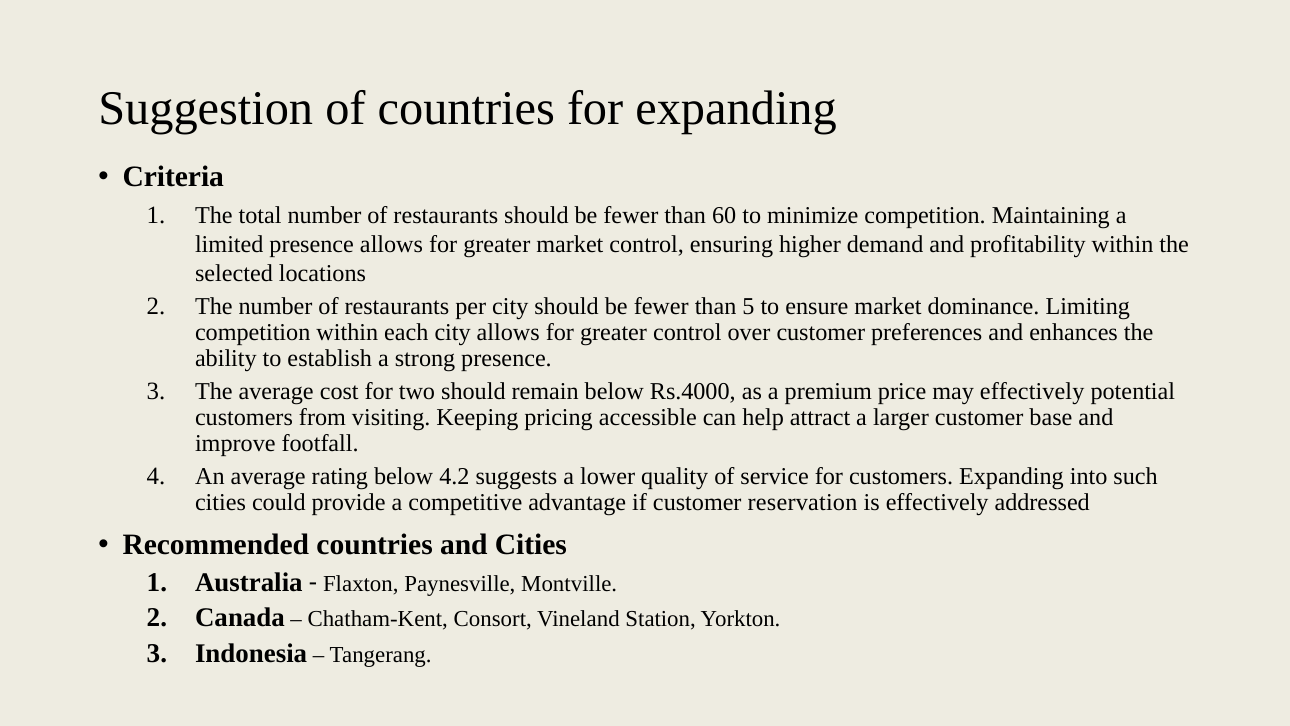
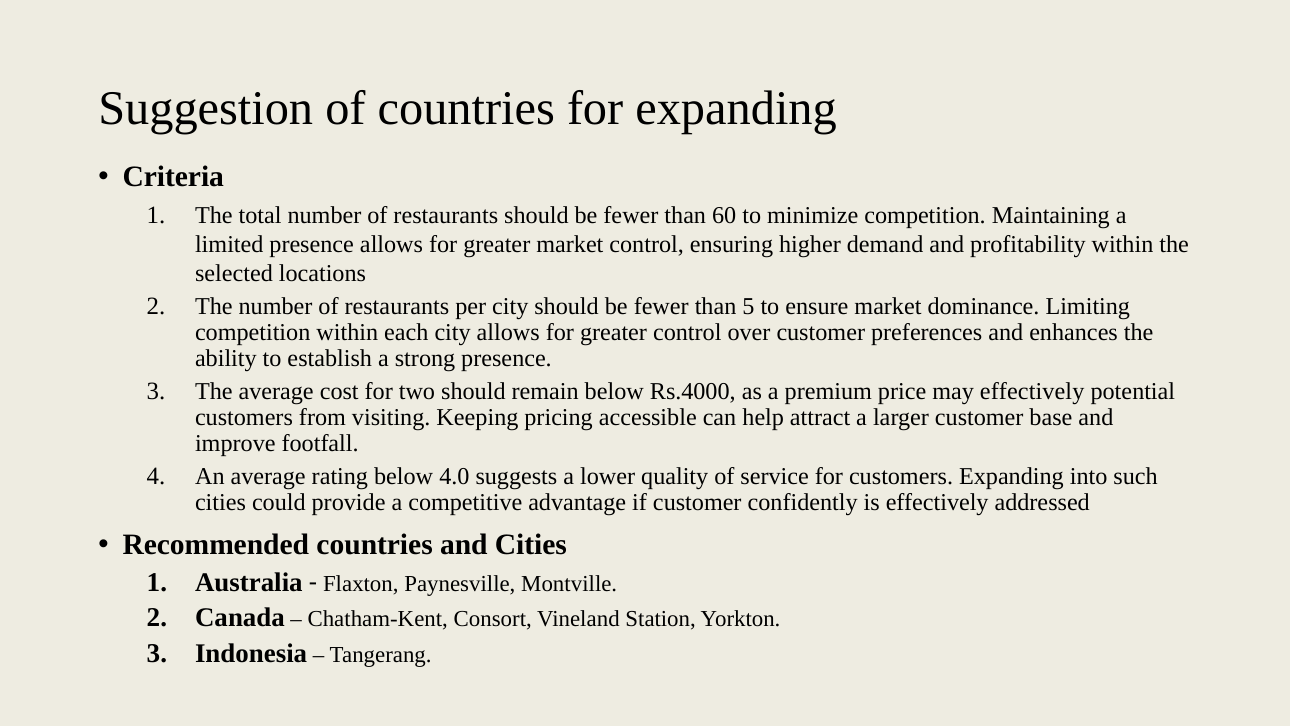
4.2: 4.2 -> 4.0 (454, 476)
reservation: reservation -> confidently (803, 502)
